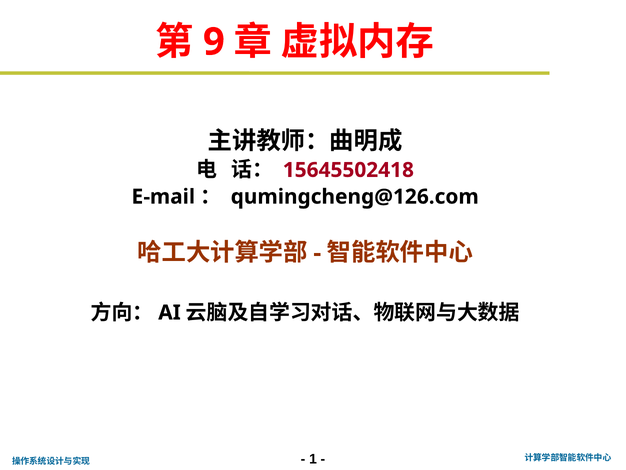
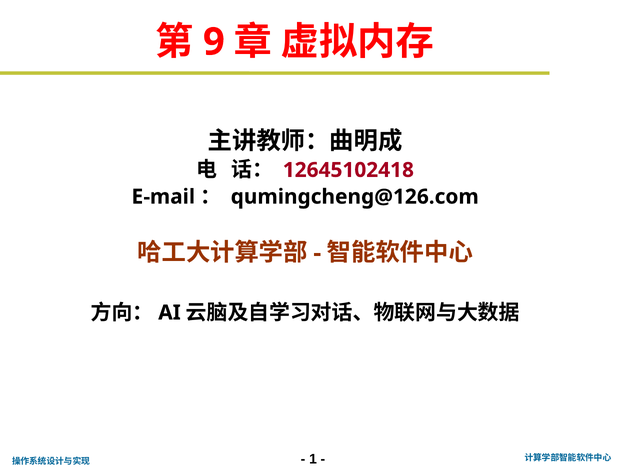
15645502418: 15645502418 -> 12645102418 (348, 170)
